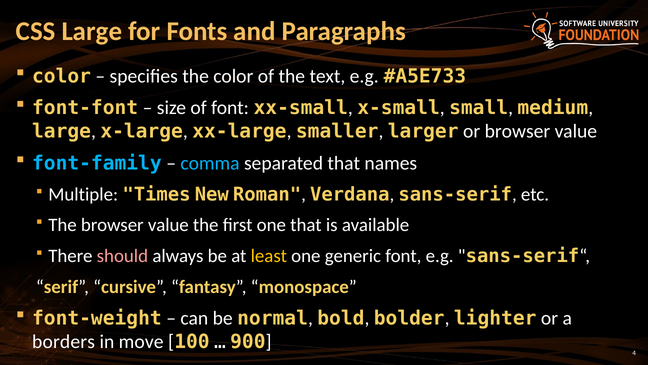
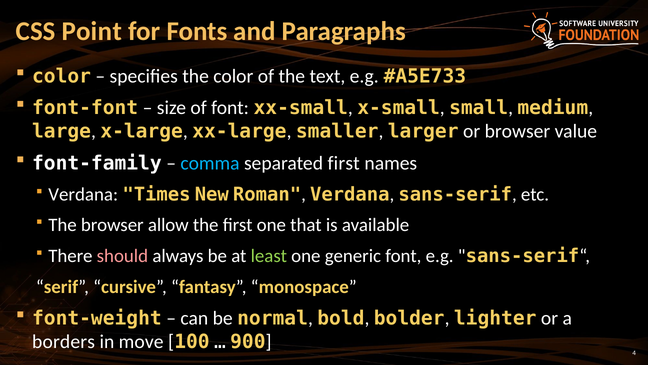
CSS Large: Large -> Point (92, 31)
font-family colour: light blue -> white (97, 163)
separated that: that -> first (344, 163)
Multiple: Multiple -> Verdana (83, 194)
The browser value: value -> allow (168, 225)
least colour: yellow -> light green (269, 256)
